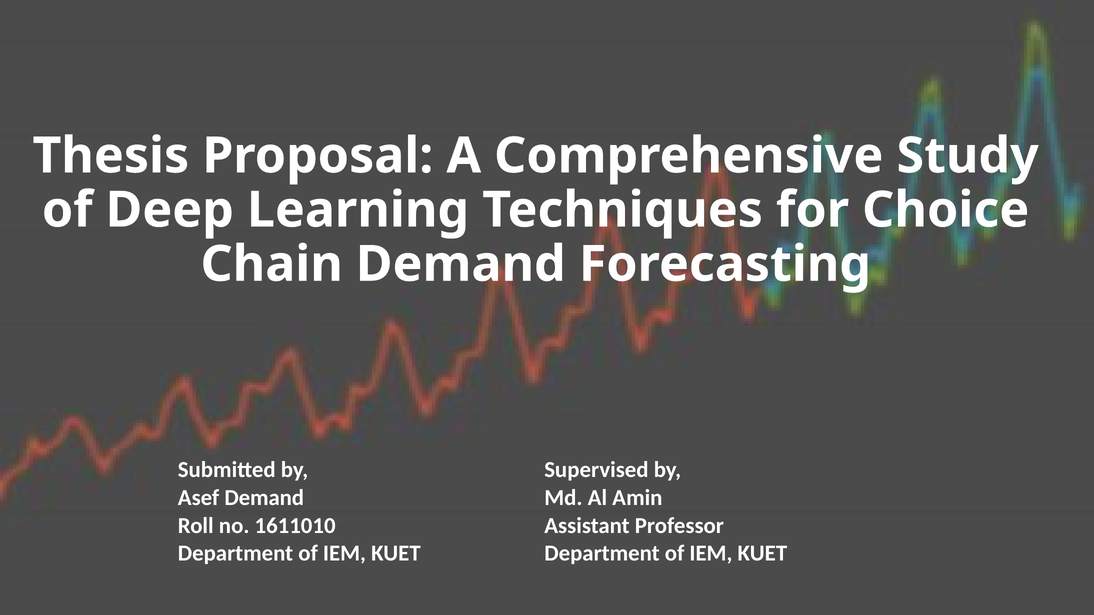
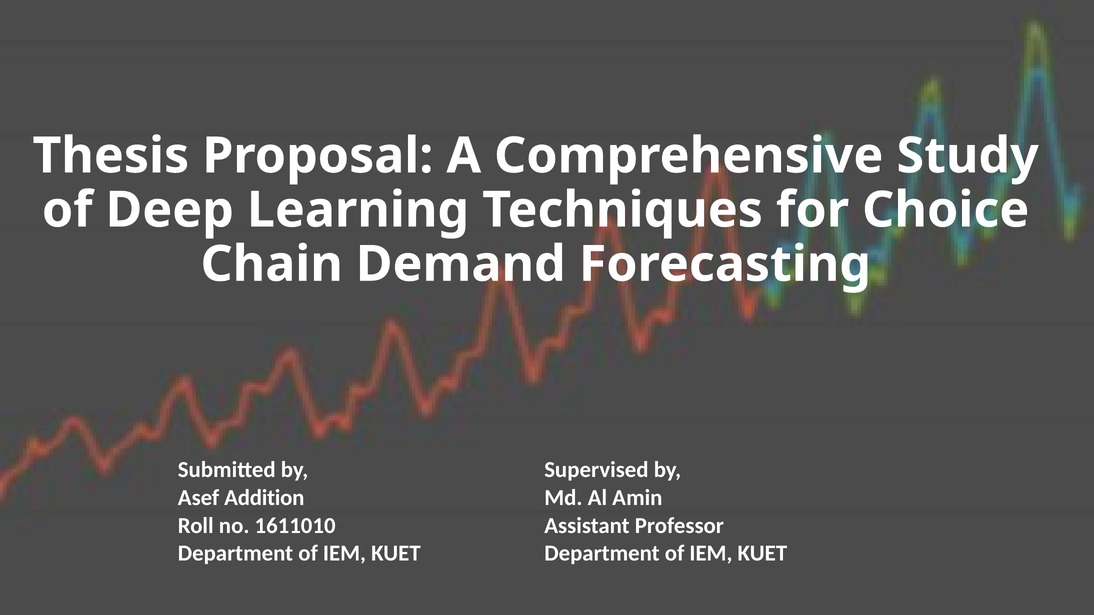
Asef Demand: Demand -> Addition (264, 498)
